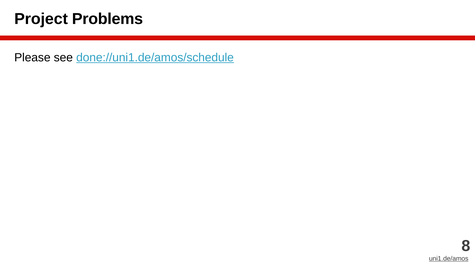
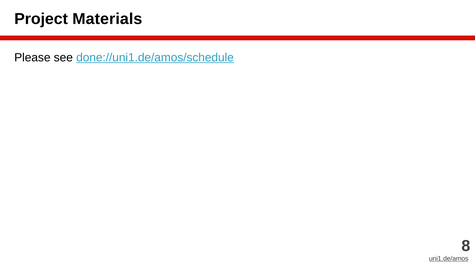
Problems: Problems -> Materials (107, 19)
